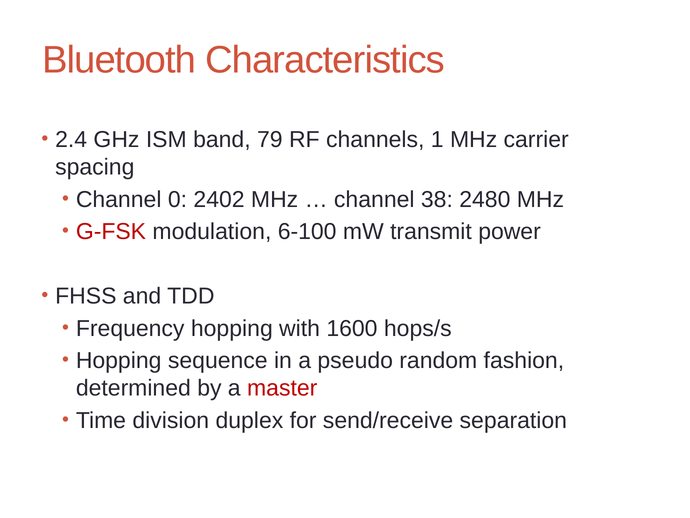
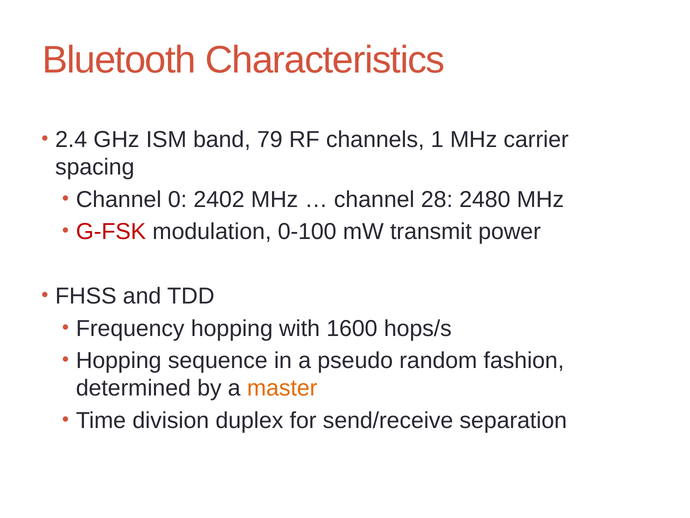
38: 38 -> 28 (437, 199)
6-100: 6-100 -> 0-100 (307, 232)
master colour: red -> orange (282, 388)
